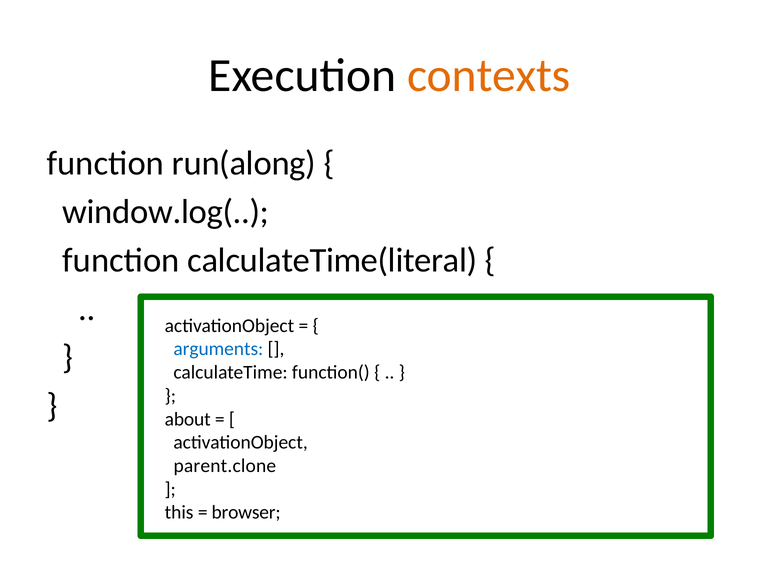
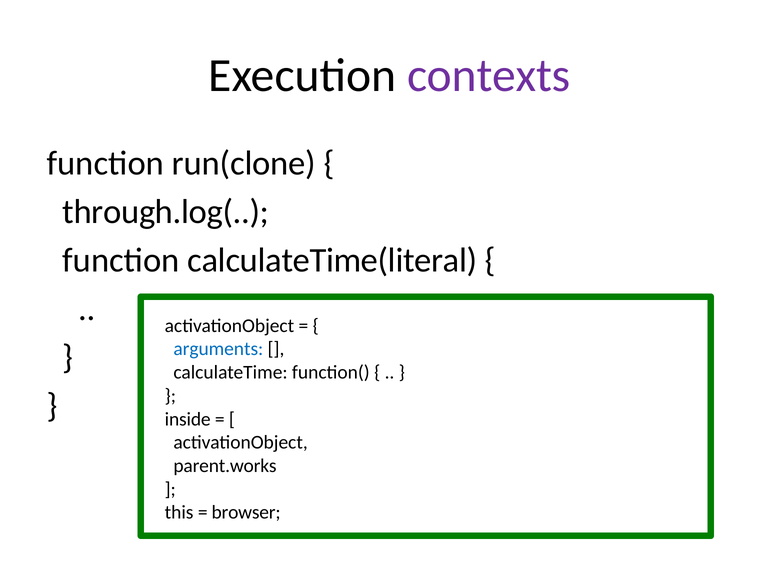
contexts colour: orange -> purple (489, 75)
run(along: run(along -> run(clone (244, 163)
window.log(: window.log( -> through.log( (166, 212)
about: about -> inside (188, 419)
parent.clone: parent.clone -> parent.works (225, 466)
